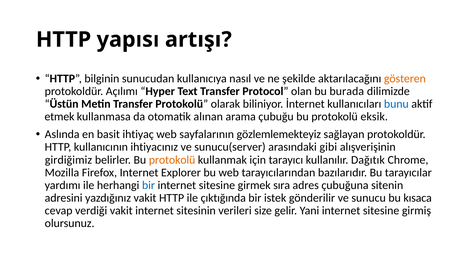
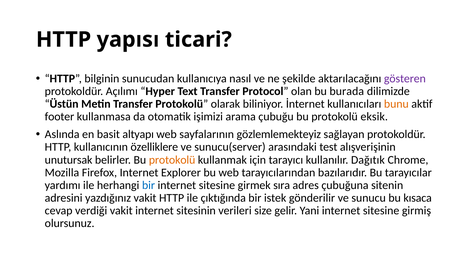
artışı: artışı -> ticari (198, 40)
gösteren colour: orange -> purple (405, 79)
bunu colour: blue -> orange (396, 104)
etmek: etmek -> footer (59, 117)
alınan: alınan -> işimizi (208, 117)
ihtiyaç: ihtiyaç -> altyapı (138, 134)
ihtiyacınız: ihtiyacınız -> özelliklere (154, 147)
gibi: gibi -> test (328, 147)
girdiğimiz: girdiğimiz -> unutursak (69, 160)
